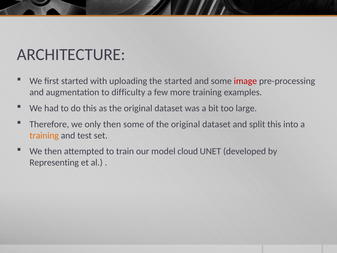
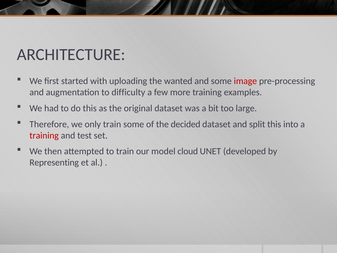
the started: started -> wanted (178, 81)
only then: then -> train (112, 124)
of the original: original -> decided (186, 124)
training colour: orange -> red (44, 135)
